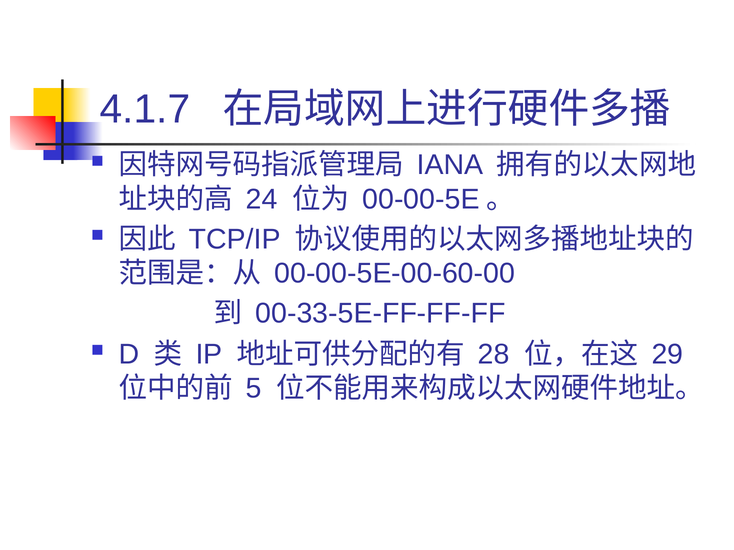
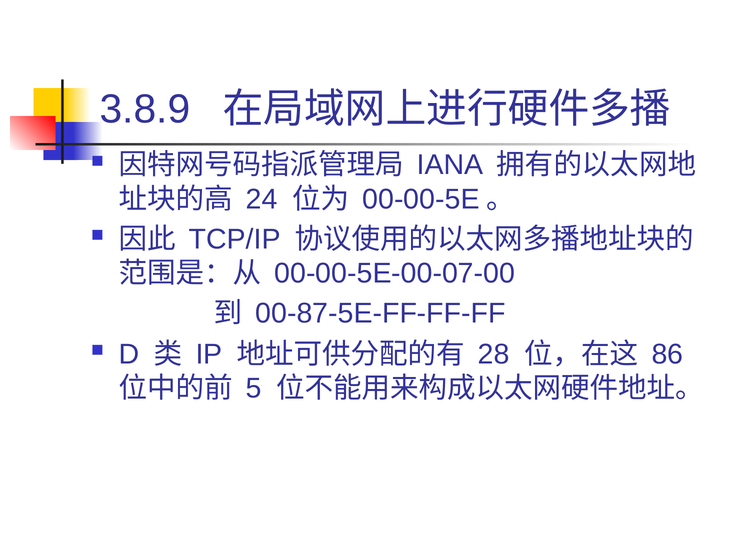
4.1.7: 4.1.7 -> 3.8.9 (145, 109)
00-00-5E-00-60-00: 00-00-5E-00-60-00 -> 00-00-5E-00-07-00 (395, 274)
00-33-5E-FF-FF-FF: 00-33-5E-FF-FF-FF -> 00-87-5E-FF-FF-FF (380, 314)
29: 29 -> 86 (667, 354)
